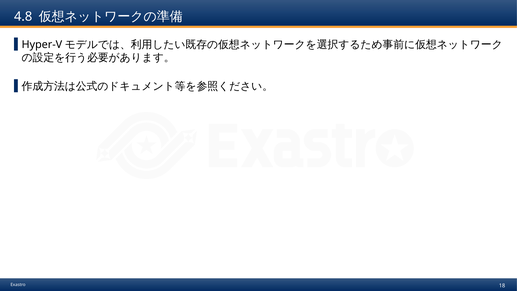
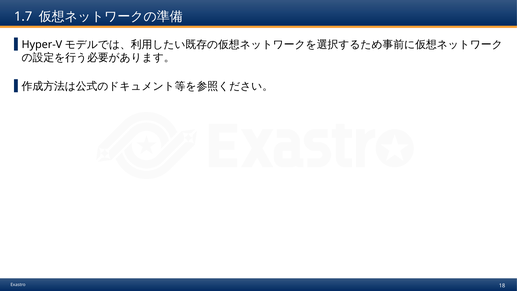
4.8: 4.8 -> 1.7 (23, 16)
